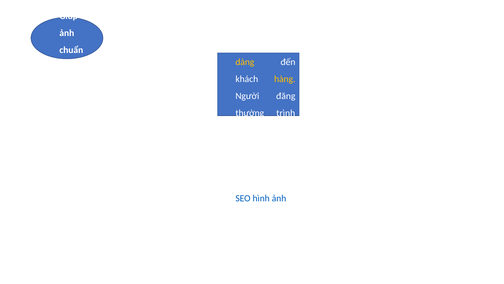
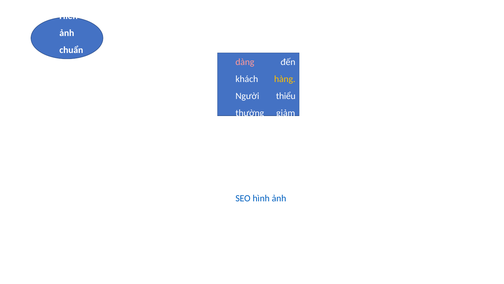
Giúp: Giúp -> Hiển (69, 16)
dàng colour: yellow -> pink (245, 62)
đăng: đăng -> thiểu (286, 96)
trình: trình -> giảm (286, 113)
